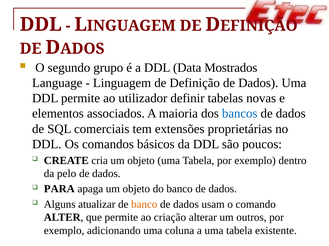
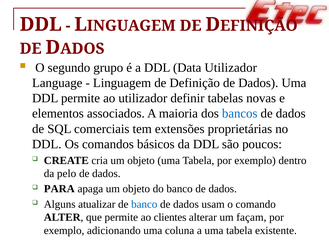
Data Mostrados: Mostrados -> Utilizador (231, 68)
banco colour: orange -> blue (144, 205)
criação: criação -> clientes (170, 218)
outros: outros -> façam (251, 218)
